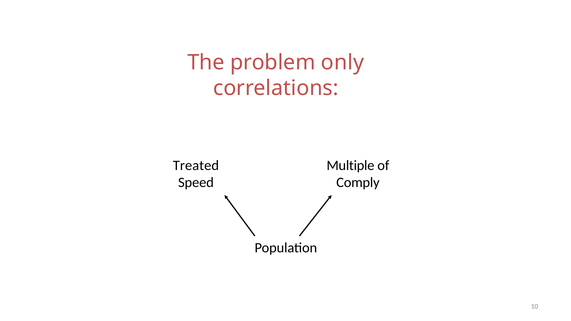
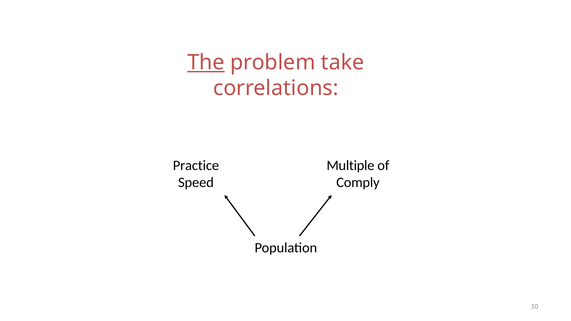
The underline: none -> present (206, 63)
only: only -> take (343, 63)
Treated: Treated -> Practice (196, 166)
